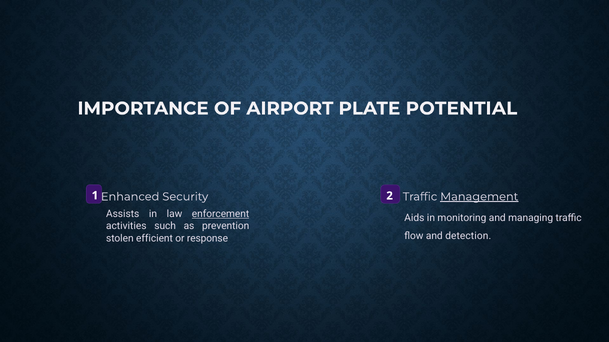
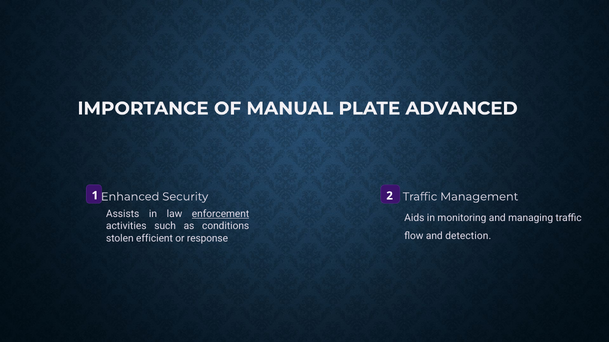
AIRPORT: AIRPORT -> MANUAL (290, 109)
POTENTIAL: POTENTIAL -> ADVANCED (462, 109)
Management underline: present -> none (479, 197)
prevention: prevention -> conditions (226, 227)
